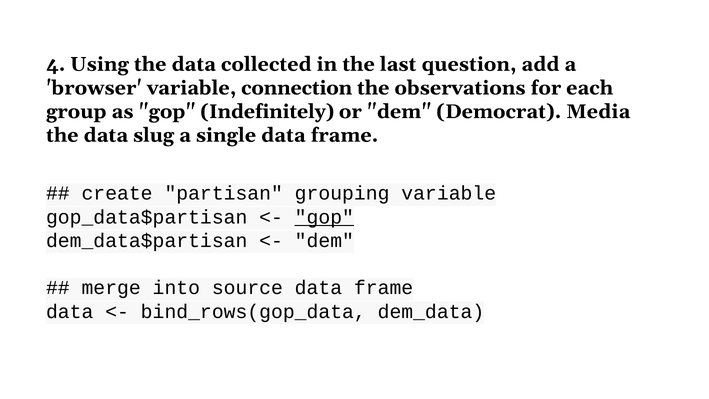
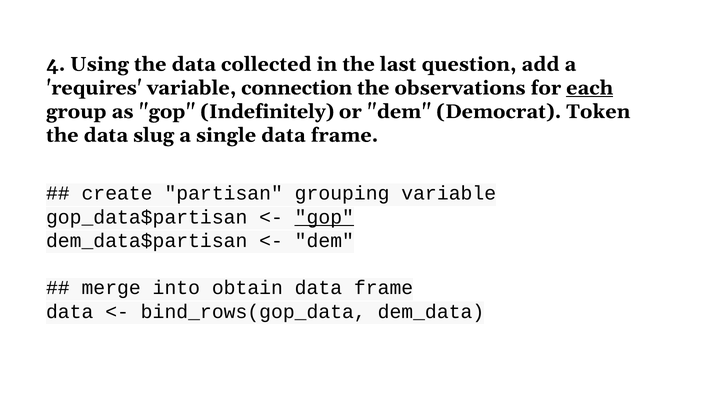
browser: browser -> requires (94, 88)
each underline: none -> present (590, 88)
Media: Media -> Token (598, 112)
source: source -> obtain (247, 288)
